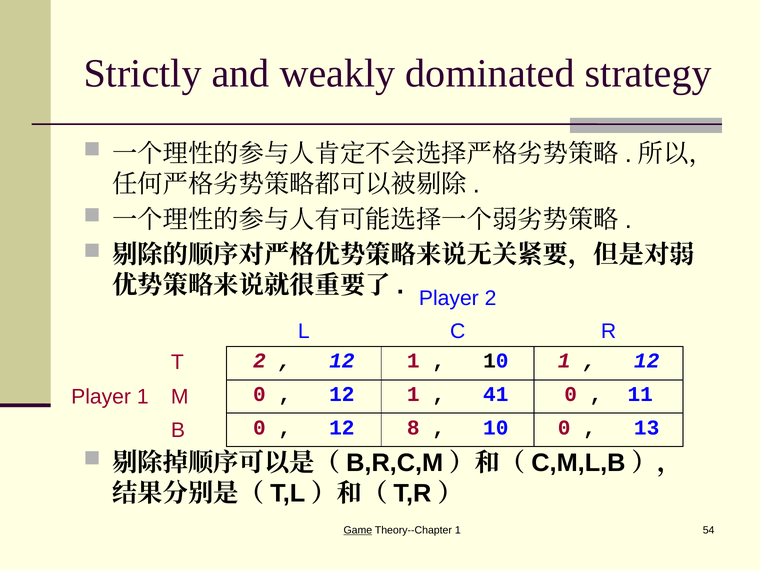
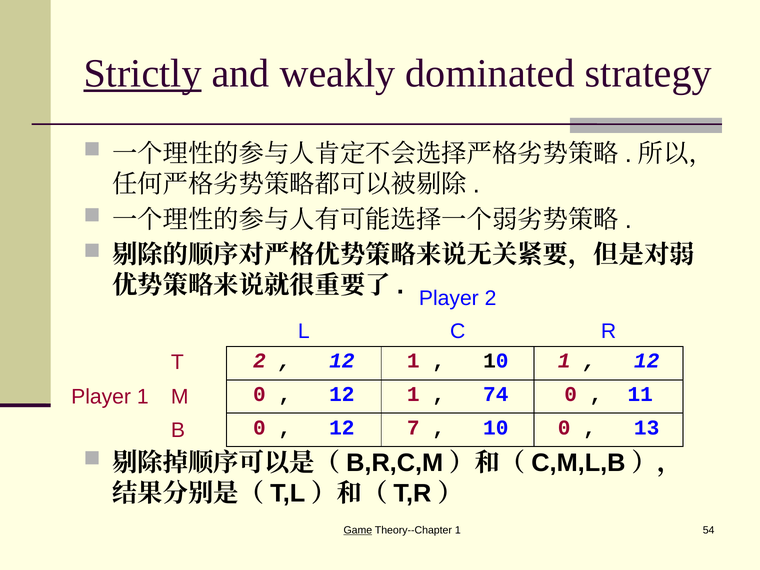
Strictly underline: none -> present (143, 73)
41: 41 -> 74 (496, 394)
8: 8 -> 7 (413, 428)
